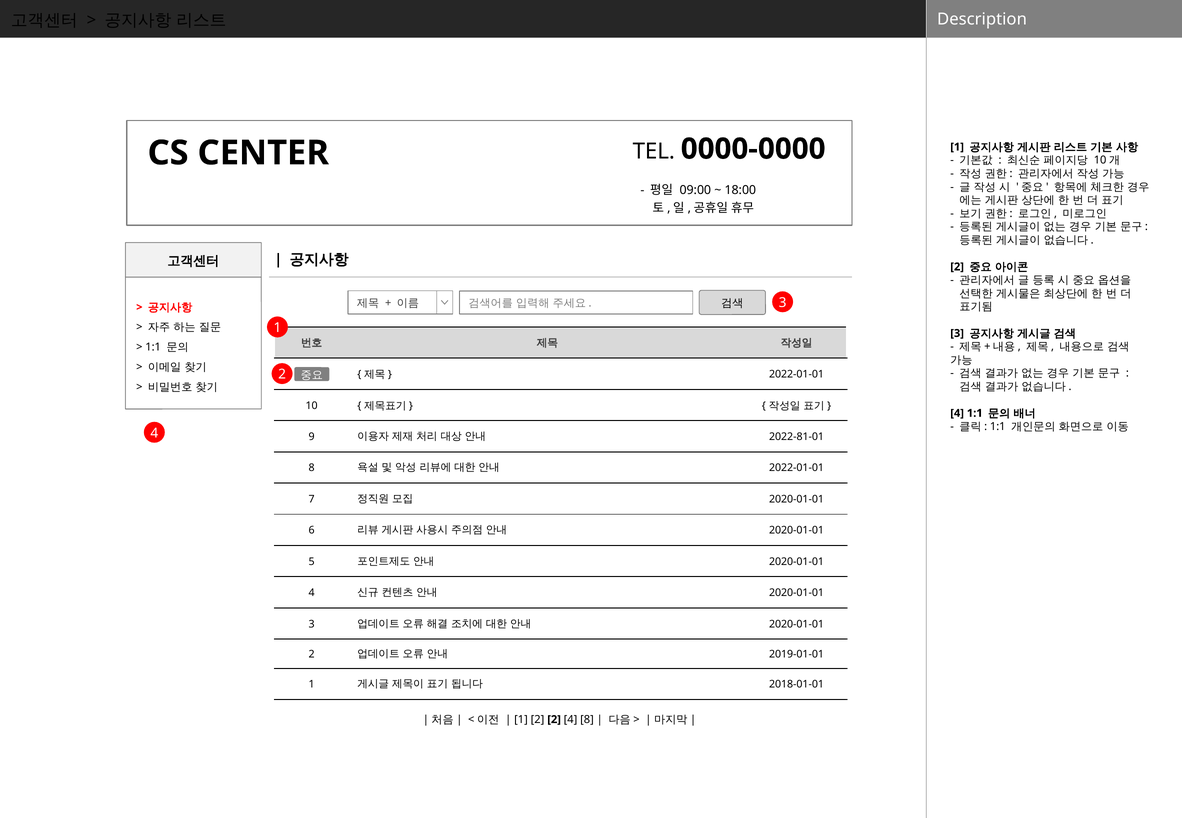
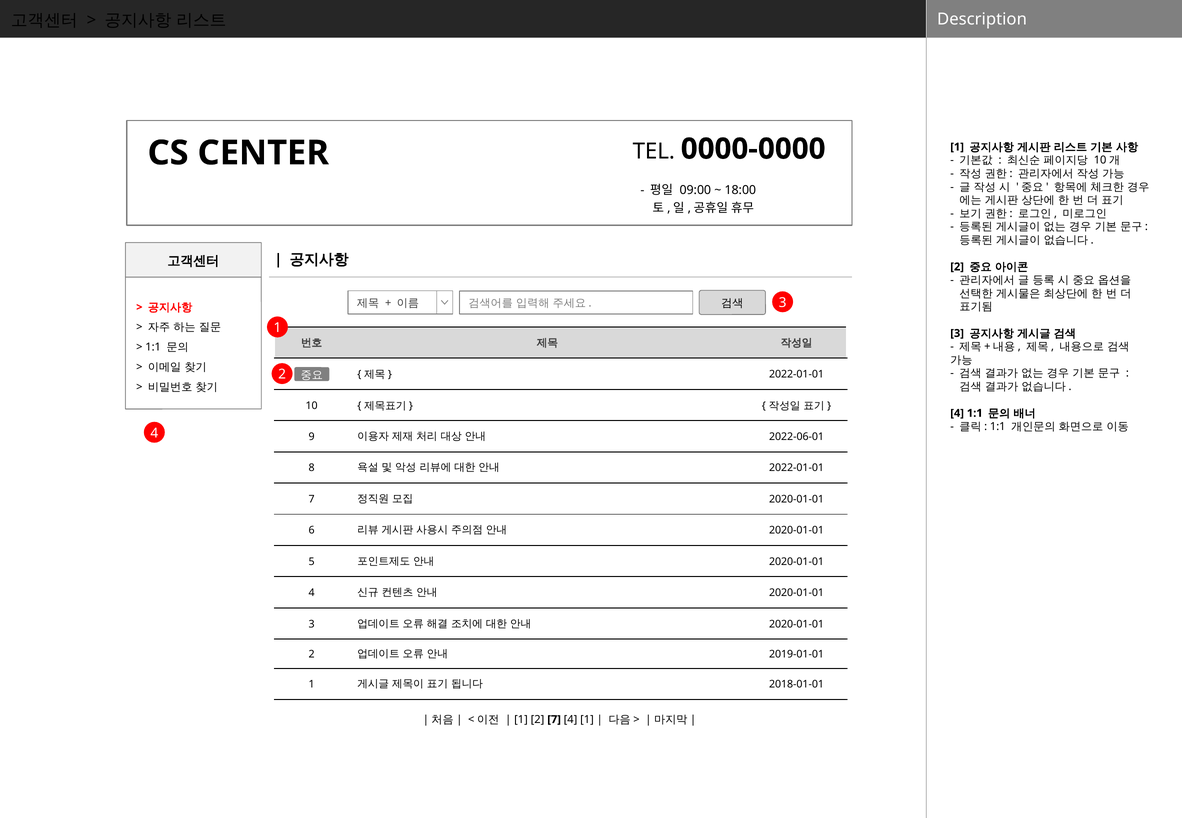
2022-81-01: 2022-81-01 -> 2022-06-01 (797, 437)
2 2: 2 -> 7 (554, 720)
4 8: 8 -> 1 (587, 720)
